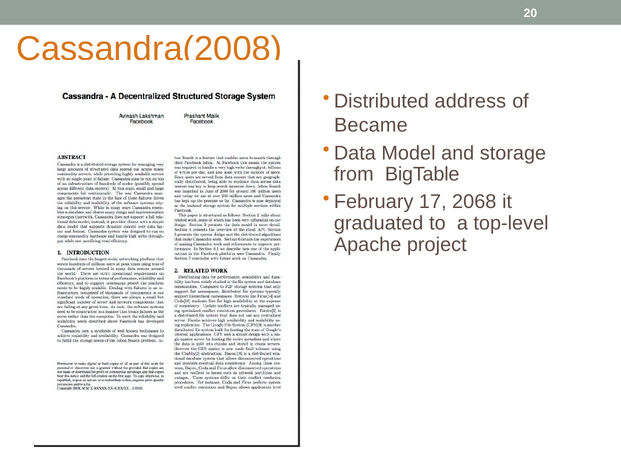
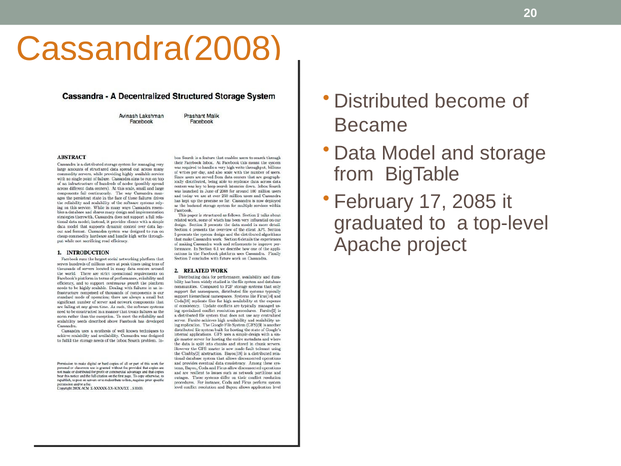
address: address -> become (470, 101)
2068: 2068 -> 2085 (474, 202)
